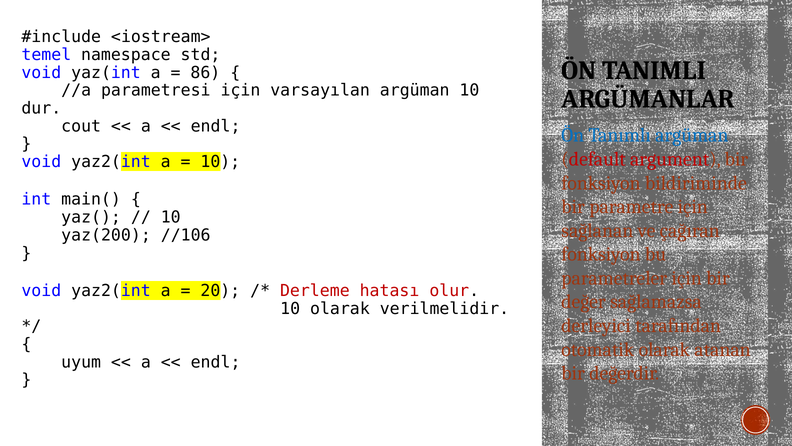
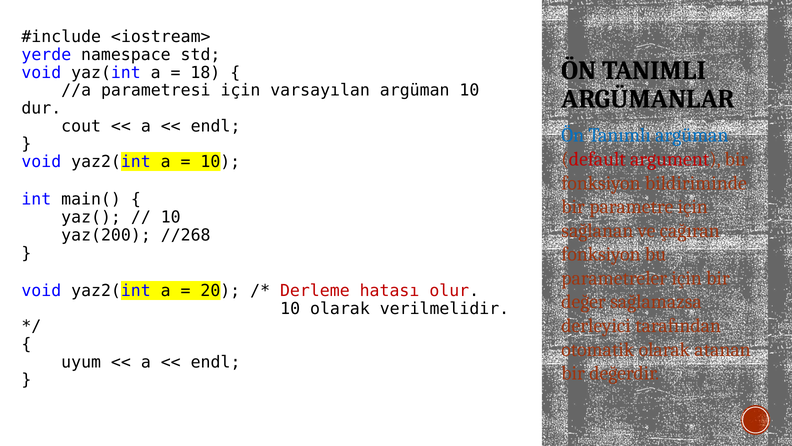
temel: temel -> yerde (46, 55)
86: 86 -> 18 (205, 73)
//106: //106 -> //268 (186, 235)
